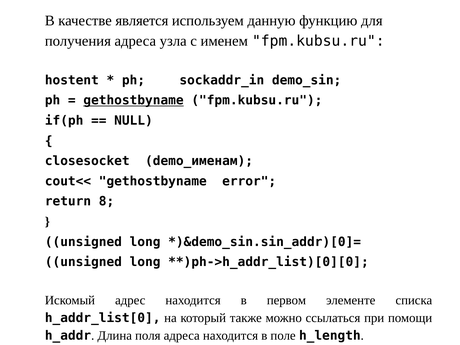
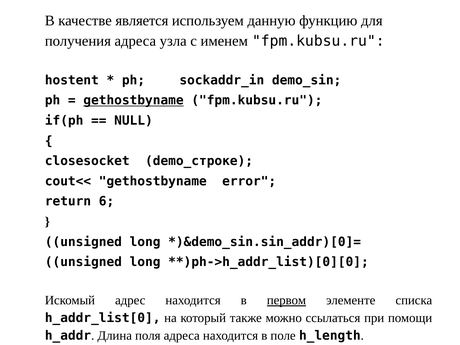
demo_именам: demo_именам -> demo_строке (199, 161)
8: 8 -> 6 (107, 201)
первом underline: none -> present (286, 300)
